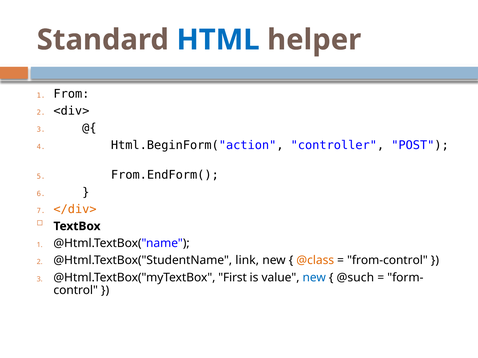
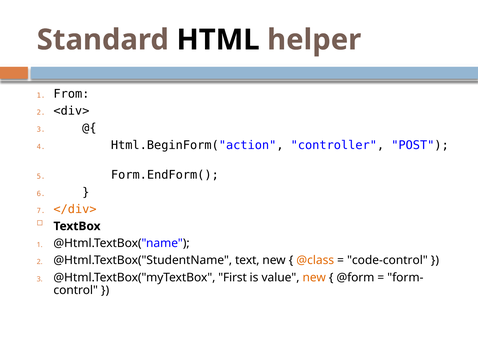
HTML colour: blue -> black (218, 40)
From.EndForm(: From.EndForm( -> Form.EndForm( (165, 175)
link: link -> text (247, 261)
from-control: from-control -> code-control (387, 261)
new colour: blue -> orange (314, 278)
@such: @such -> @form (355, 278)
